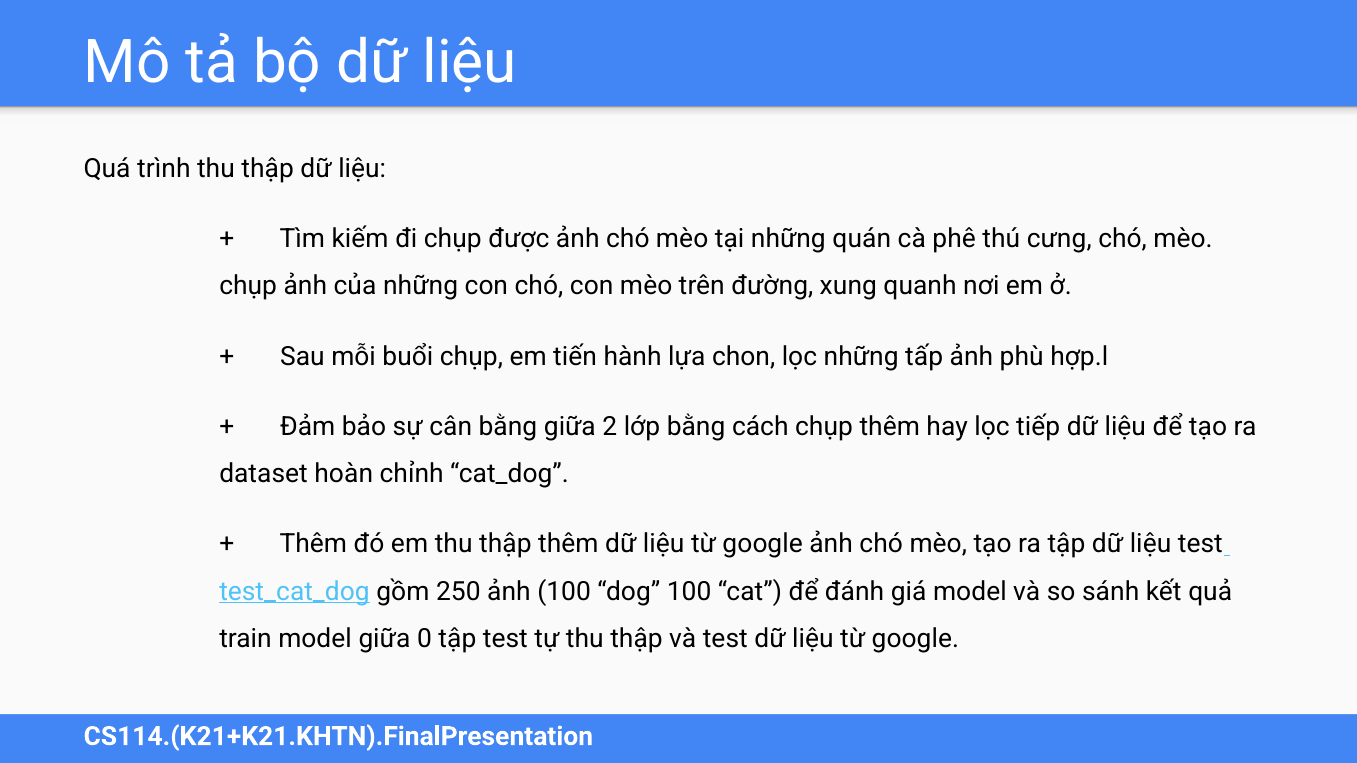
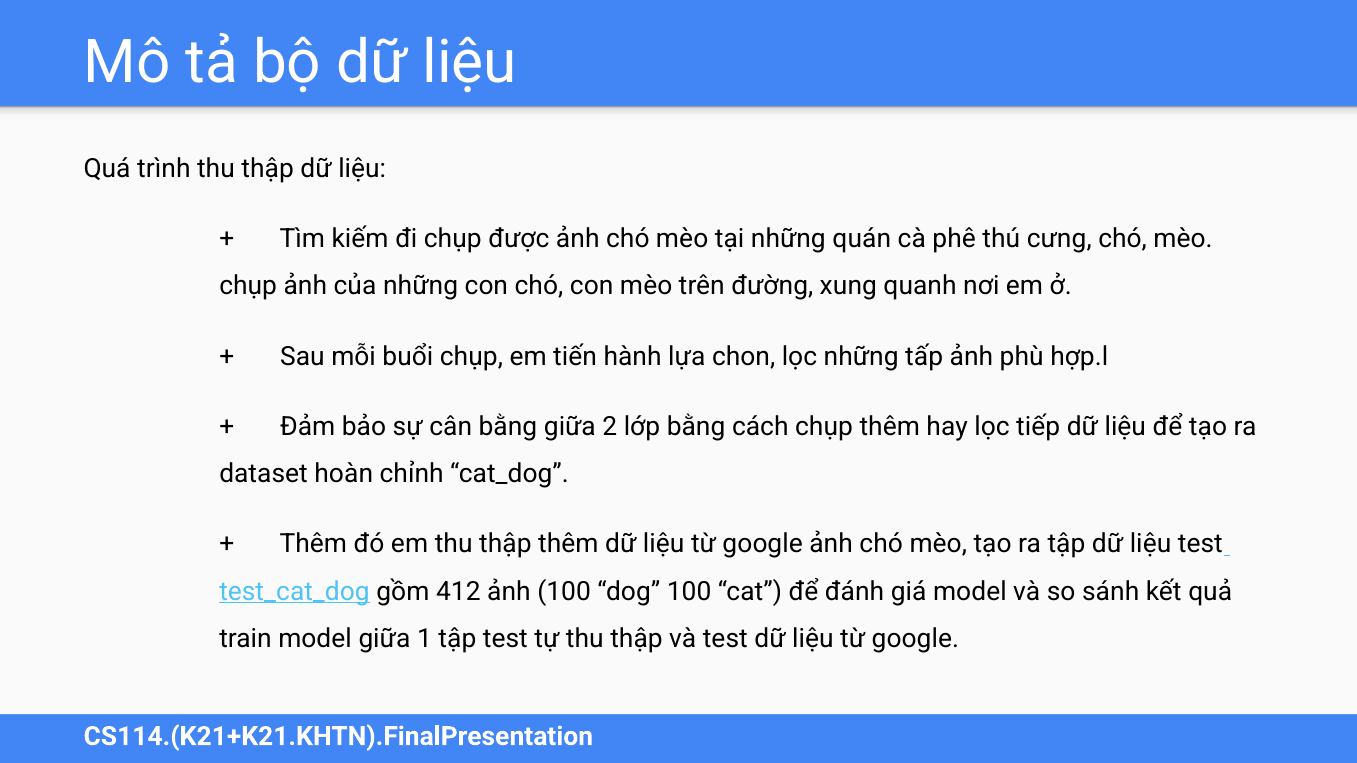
250: 250 -> 412 (458, 592)
0: 0 -> 1 (424, 639)
